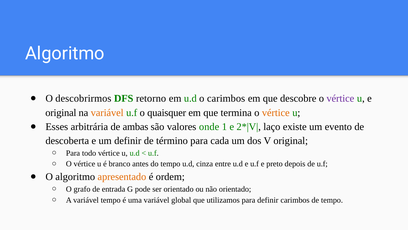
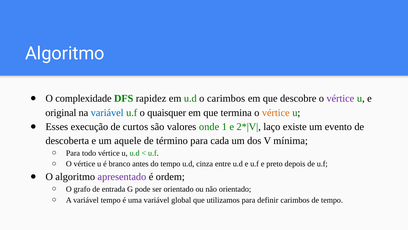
descobrirmos: descobrirmos -> complexidade (83, 98)
retorno: retorno -> rapidez (151, 98)
variável colour: orange -> blue (107, 112)
arbitrária: arbitrária -> execução (89, 127)
ambas: ambas -> curtos (135, 127)
um definir: definir -> aquele (128, 141)
V original: original -> mínima (291, 141)
apresentado colour: orange -> purple (122, 177)
